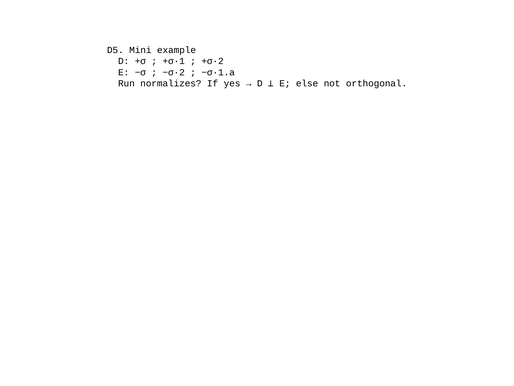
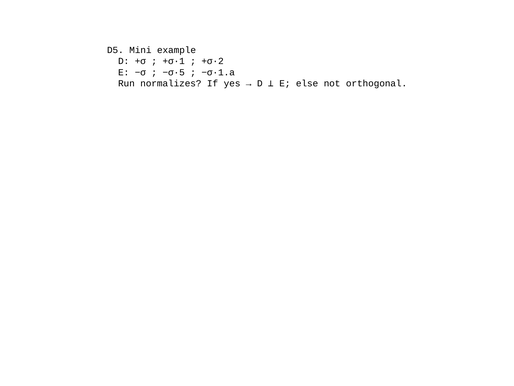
−σ·2: −σ·2 -> −σ·5 (174, 72)
